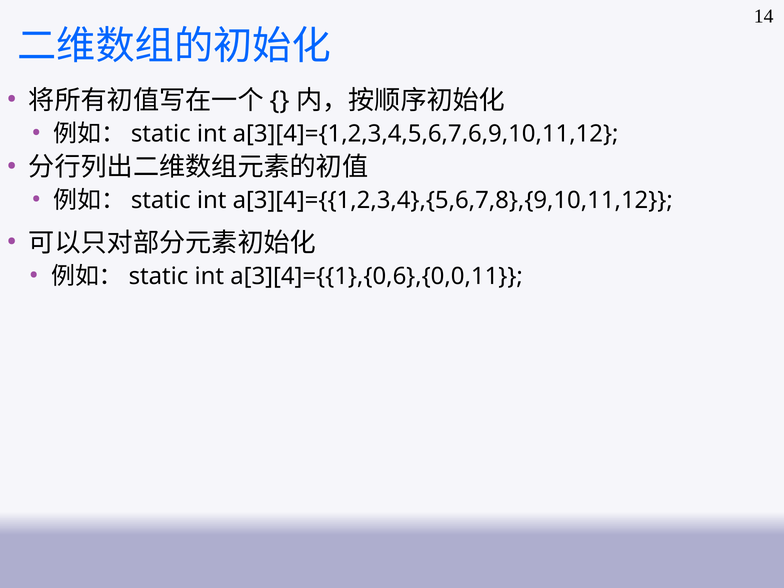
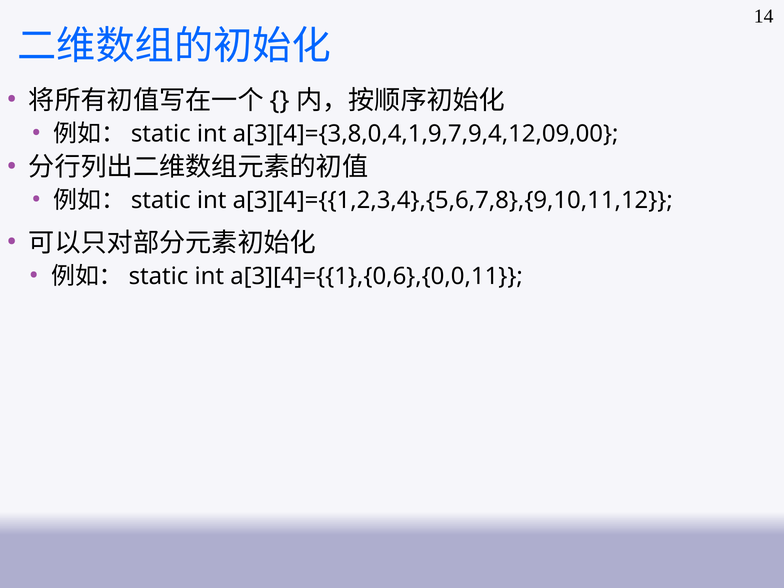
a[3][4]={1,2,3,4,5,6,7,6,9,10,11,12: a[3][4]={1,2,3,4,5,6,7,6,9,10,11,12 -> a[3][4]={3,8,0,4,1,9,7,9,4,12,09,00 (426, 134)
